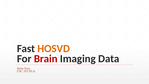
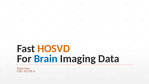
Brain colour: red -> blue (46, 59)
